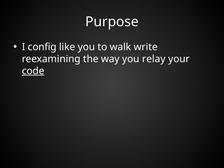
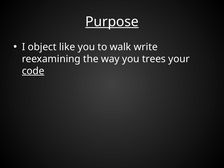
Purpose underline: none -> present (112, 22)
config: config -> object (42, 47)
relay: relay -> trees (154, 59)
